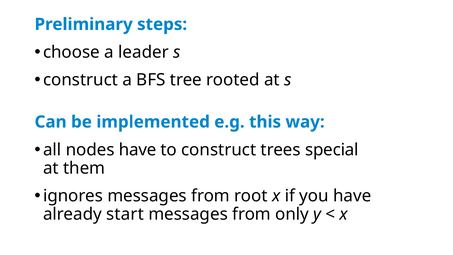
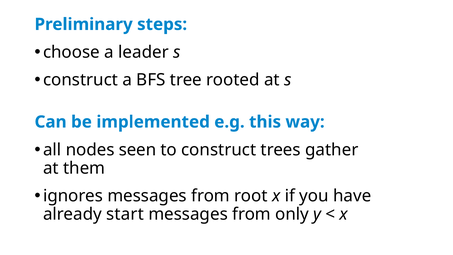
nodes have: have -> seen (138, 150)
special: special -> gather (332, 150)
